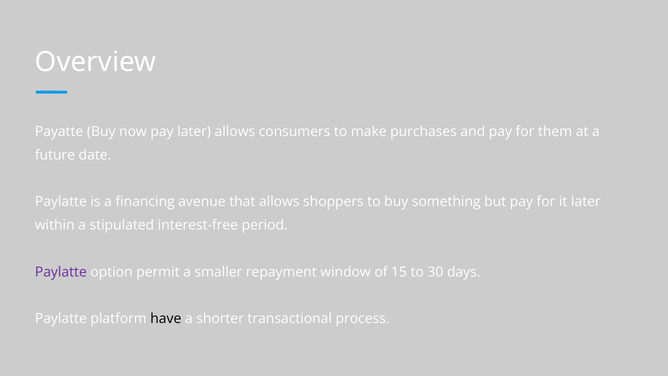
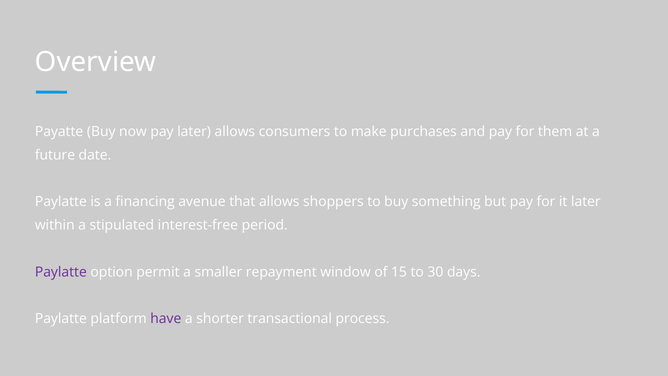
have colour: black -> purple (166, 319)
